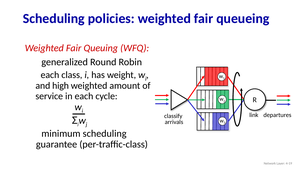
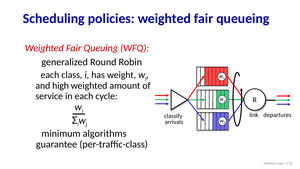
scheduling: scheduling -> algorithms (105, 133)
